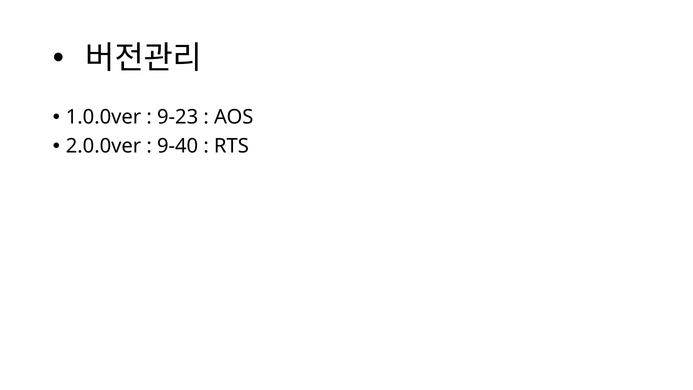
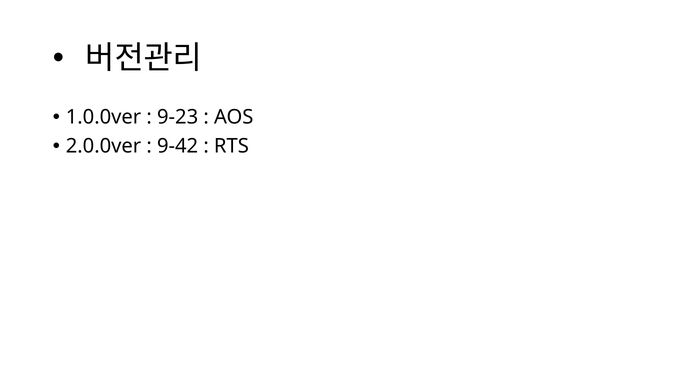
9-40: 9-40 -> 9-42 (178, 146)
